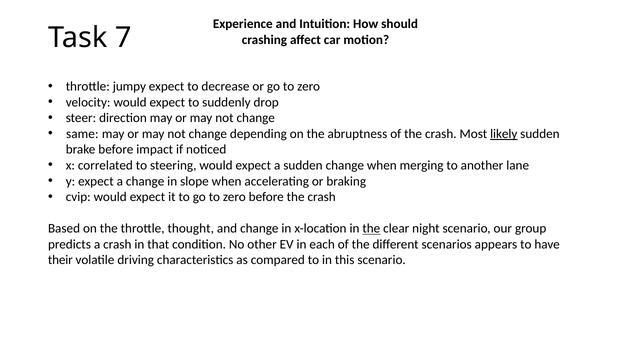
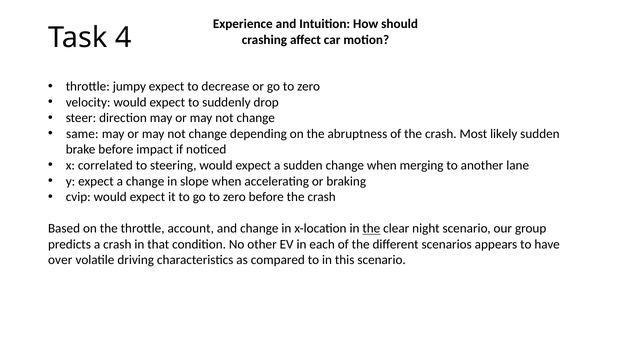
7: 7 -> 4 (123, 37)
likely underline: present -> none (504, 134)
thought: thought -> account (191, 228)
their: their -> over (60, 260)
